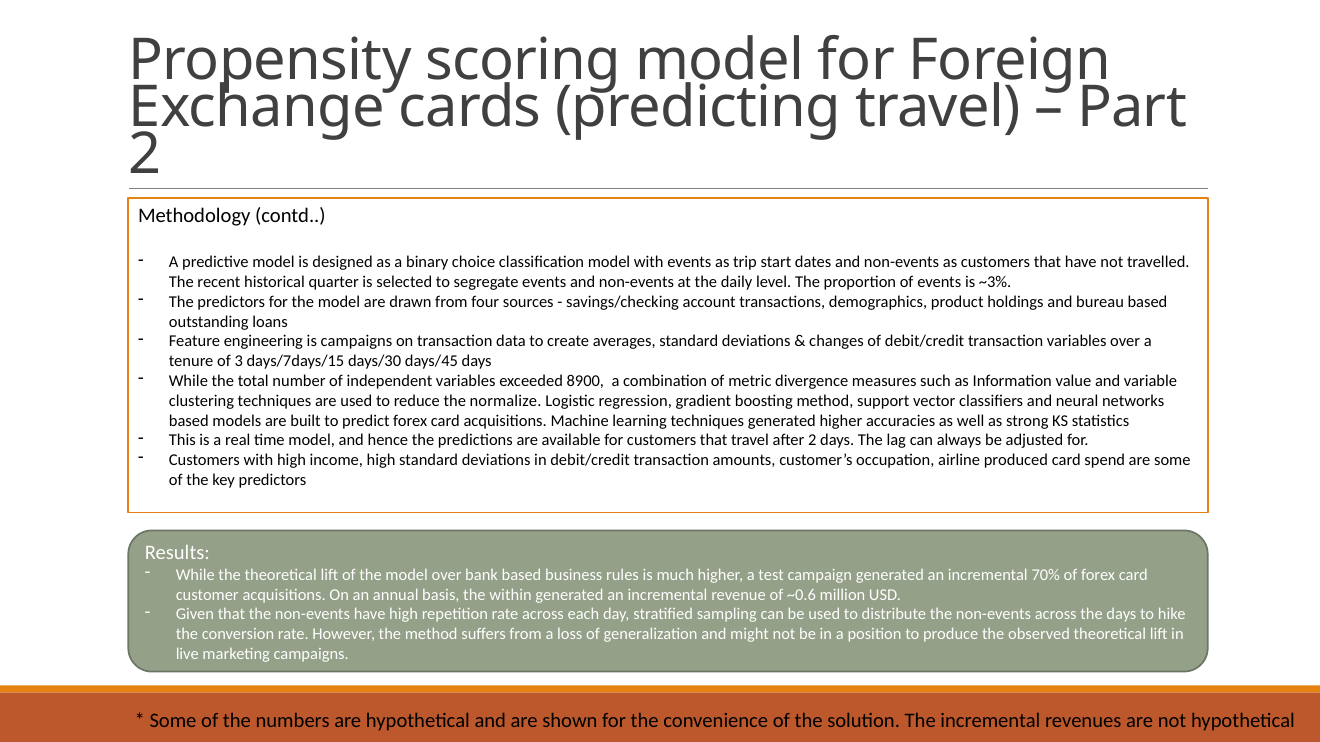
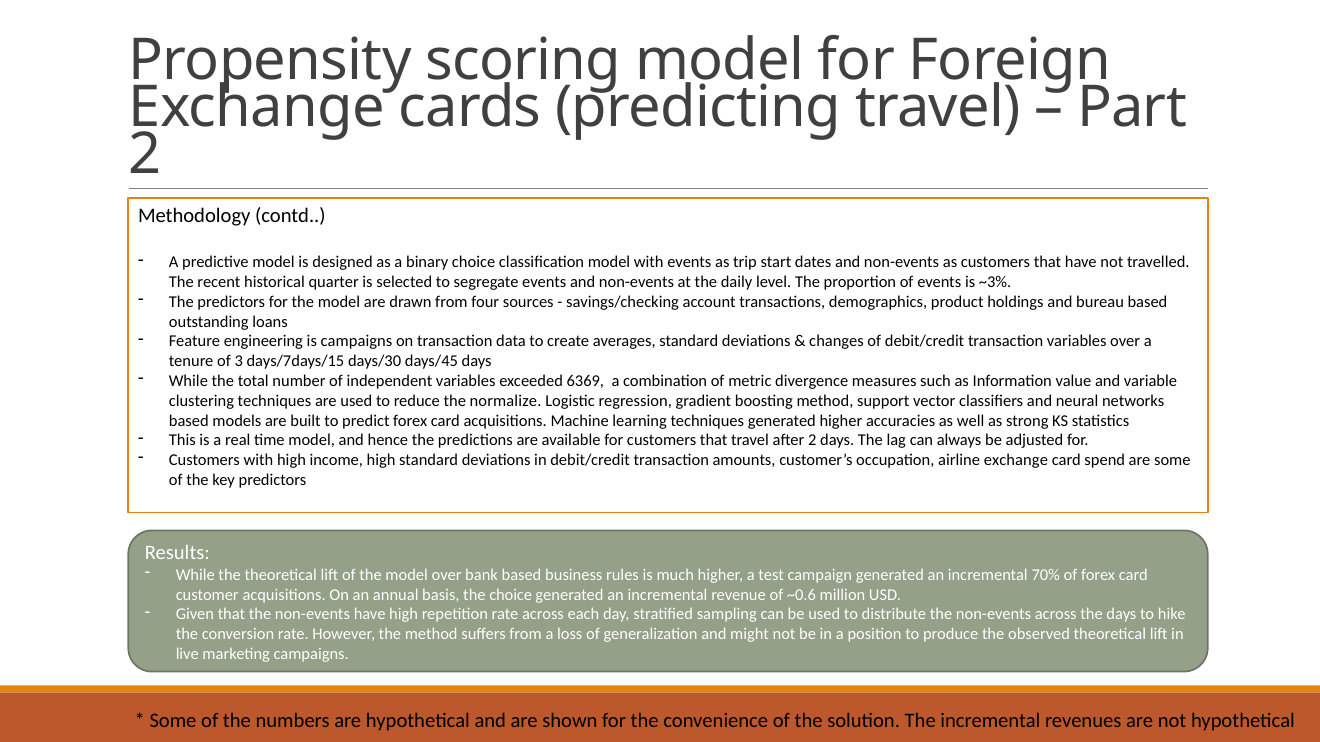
8900: 8900 -> 6369 (585, 381)
airline produced: produced -> exchange (1016, 461)
the within: within -> choice (511, 595)
